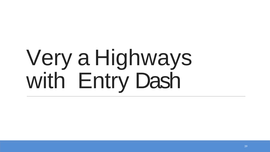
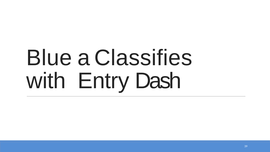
Very: Very -> Blue (49, 58)
Highways: Highways -> Classifies (143, 58)
